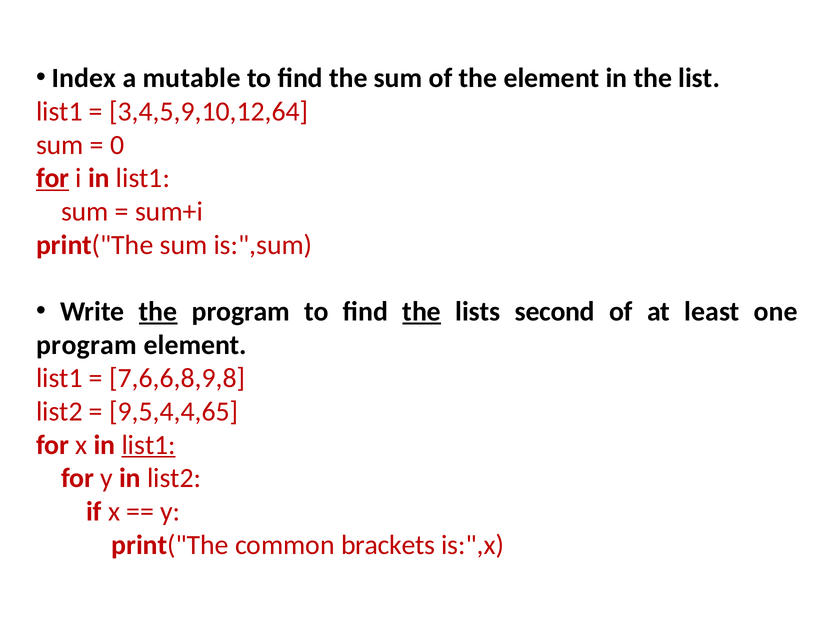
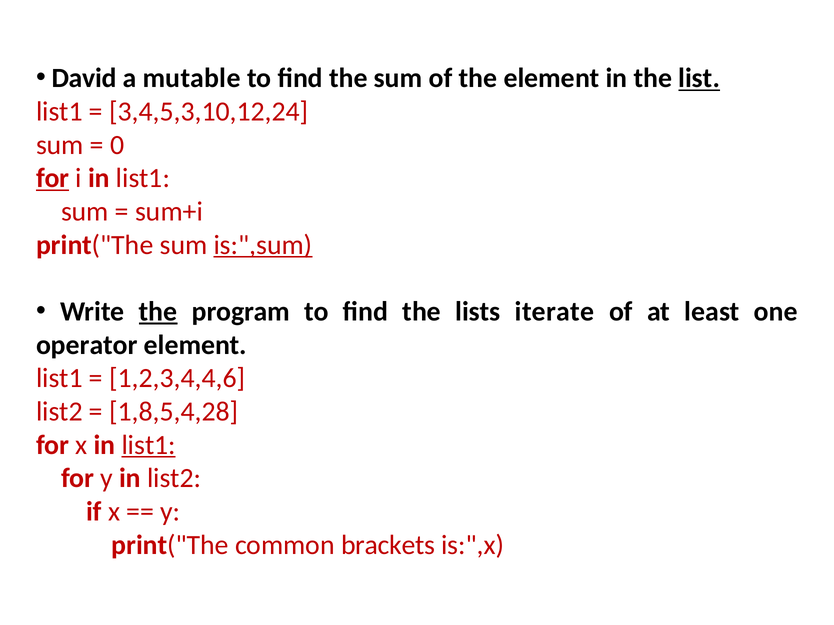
Index: Index -> David (84, 78)
list underline: none -> present (699, 78)
3,4,5,9,10,12,64: 3,4,5,9,10,12,64 -> 3,4,5,3,10,12,24 (209, 112)
is:",sum underline: none -> present (263, 245)
the underline: present -> none (422, 312)
second: second -> iterate (555, 312)
program: program -> operator (87, 345)
7,6,6,8,9,8: 7,6,6,8,9,8 -> 1,2,3,4,4,6 (177, 379)
9,5,4,4,65: 9,5,4,4,65 -> 1,8,5,4,28 (174, 412)
